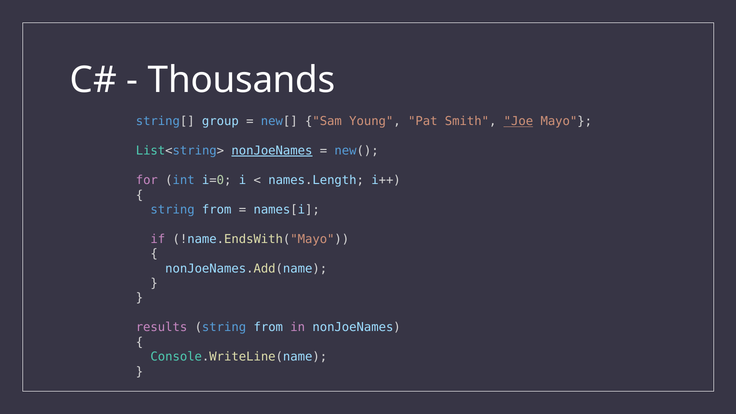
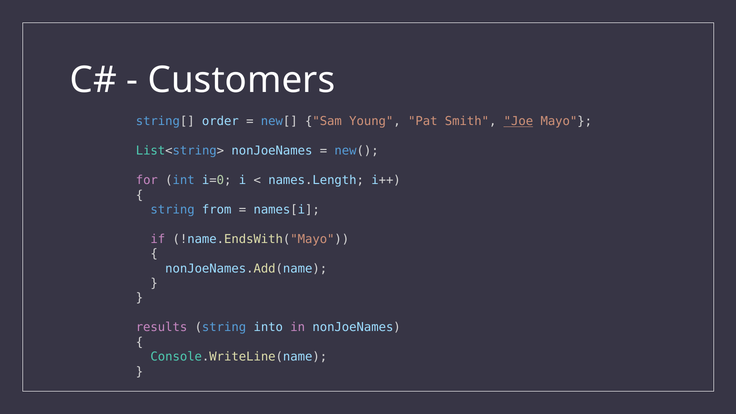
Thousands: Thousands -> Customers (242, 80)
group: group -> order (220, 121)
nonJoeNames underline: present -> none (272, 151)
from: from -> into (268, 327)
